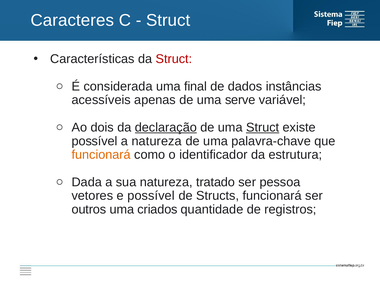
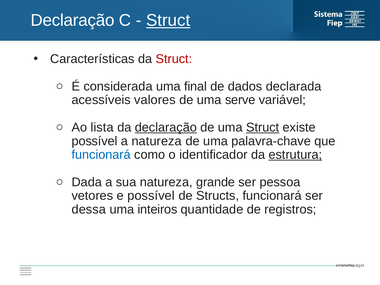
Caracteres: Caracteres -> Declaração (73, 20)
Struct underline: none -> present (168, 20)
instâncias: instâncias -> declarada (294, 86)
apenas: apenas -> valores (155, 100)
dois: dois -> lista (102, 127)
funcionará colour: orange -> blue (101, 155)
estrutura underline: none -> present (295, 155)
tratado: tratado -> grande (216, 182)
outros: outros -> dessa (89, 209)
criados: criados -> inteiros (158, 209)
